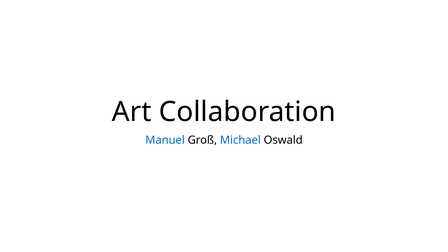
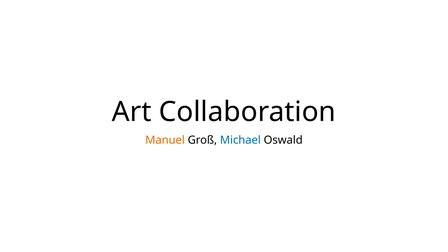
Manuel colour: blue -> orange (165, 140)
